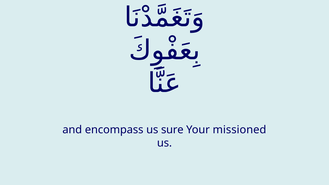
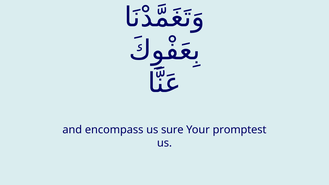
missioned: missioned -> promptest (240, 130)
